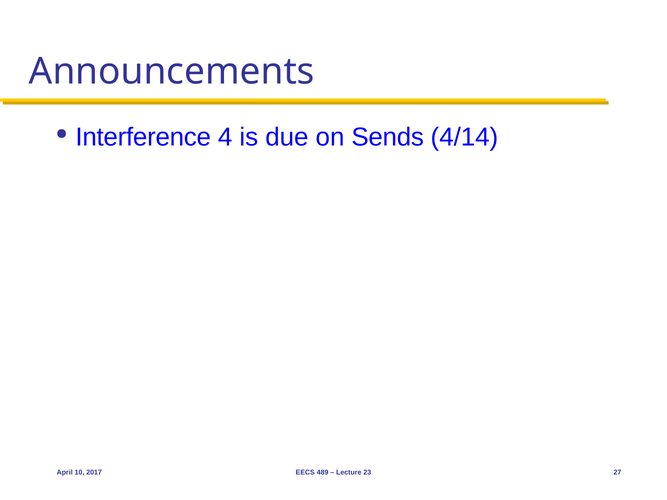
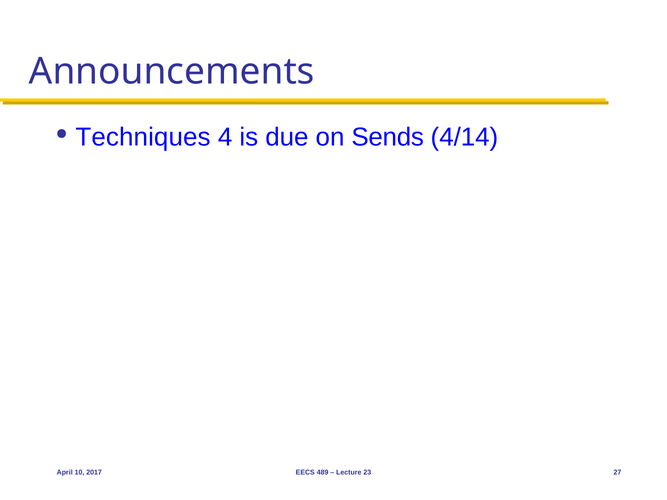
Interference: Interference -> Techniques (143, 137)
